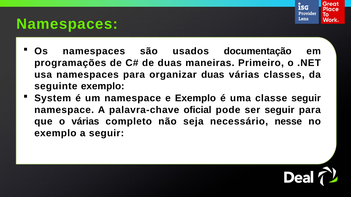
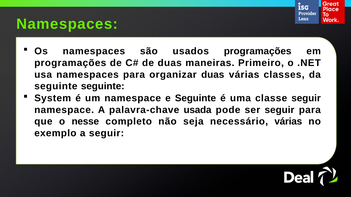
usados documentação: documentação -> programações (258, 51)
seguinte exemplo: exemplo -> seguinte (103, 86)
e Exemplo: Exemplo -> Seguinte (196, 98)
oficial: oficial -> usada (198, 110)
o várias: várias -> nesse (85, 122)
necessário nesse: nesse -> várias (288, 122)
